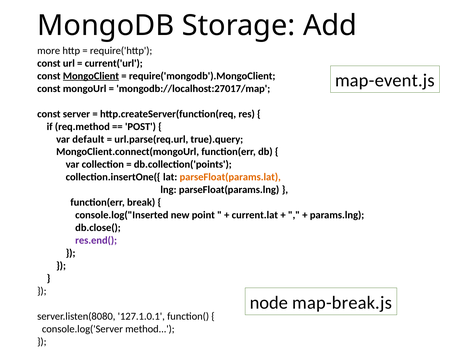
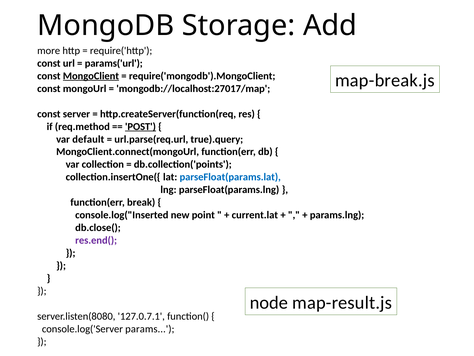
current('url: current('url -> params('url (114, 63)
map-event.js: map-event.js -> map-break.js (385, 80)
POST underline: none -> present (140, 126)
parseFloat(params.lat colour: orange -> blue (230, 177)
map-break.js: map-break.js -> map-result.js (342, 302)
127.1.0.1: 127.1.0.1 -> 127.0.7.1 (141, 316)
method: method -> params (150, 329)
